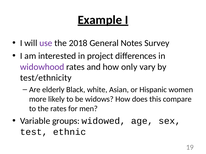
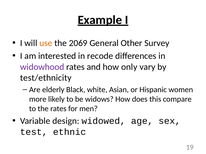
use colour: purple -> orange (46, 43)
2018: 2018 -> 2069 (78, 43)
Notes: Notes -> Other (132, 43)
project: project -> recode (100, 56)
groups: groups -> design (66, 121)
